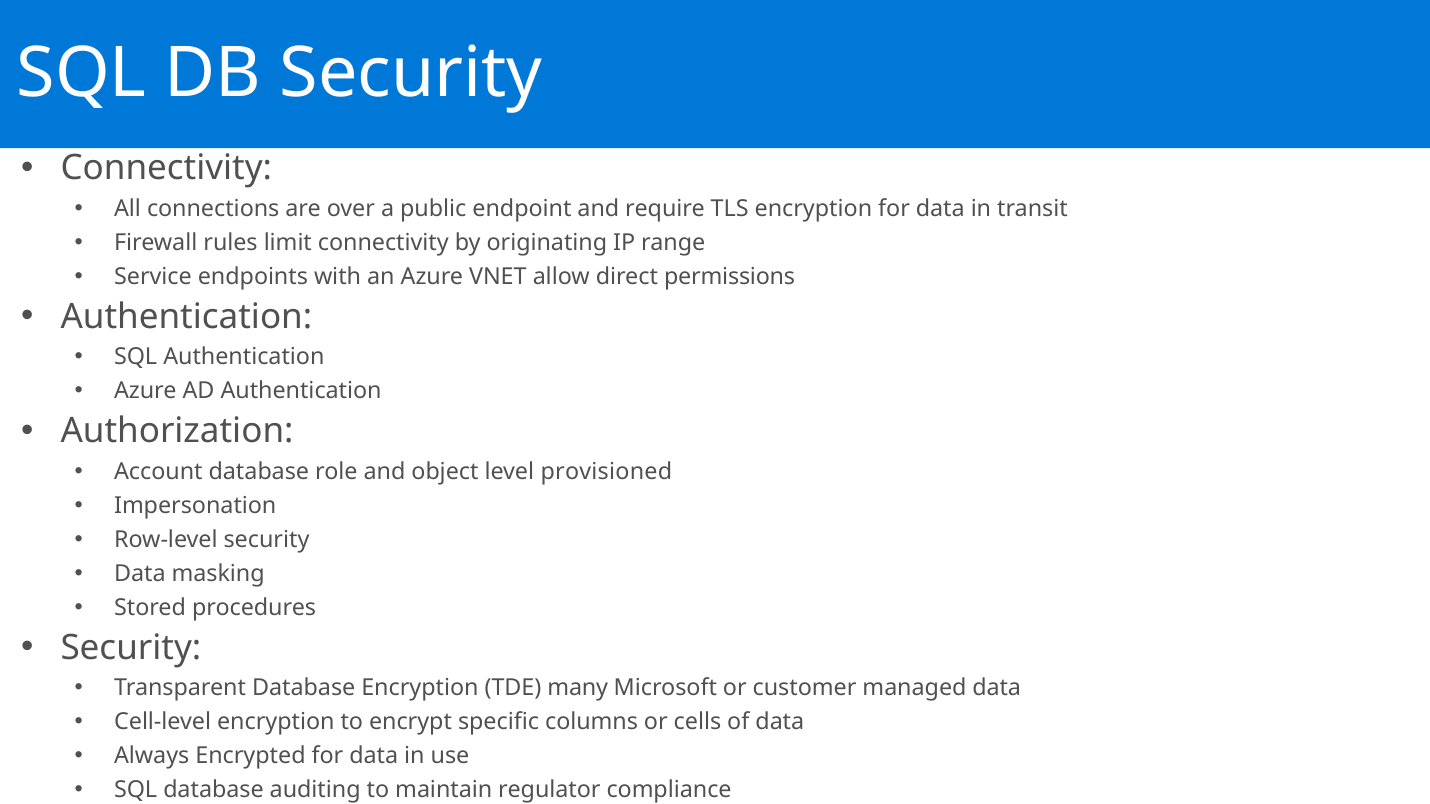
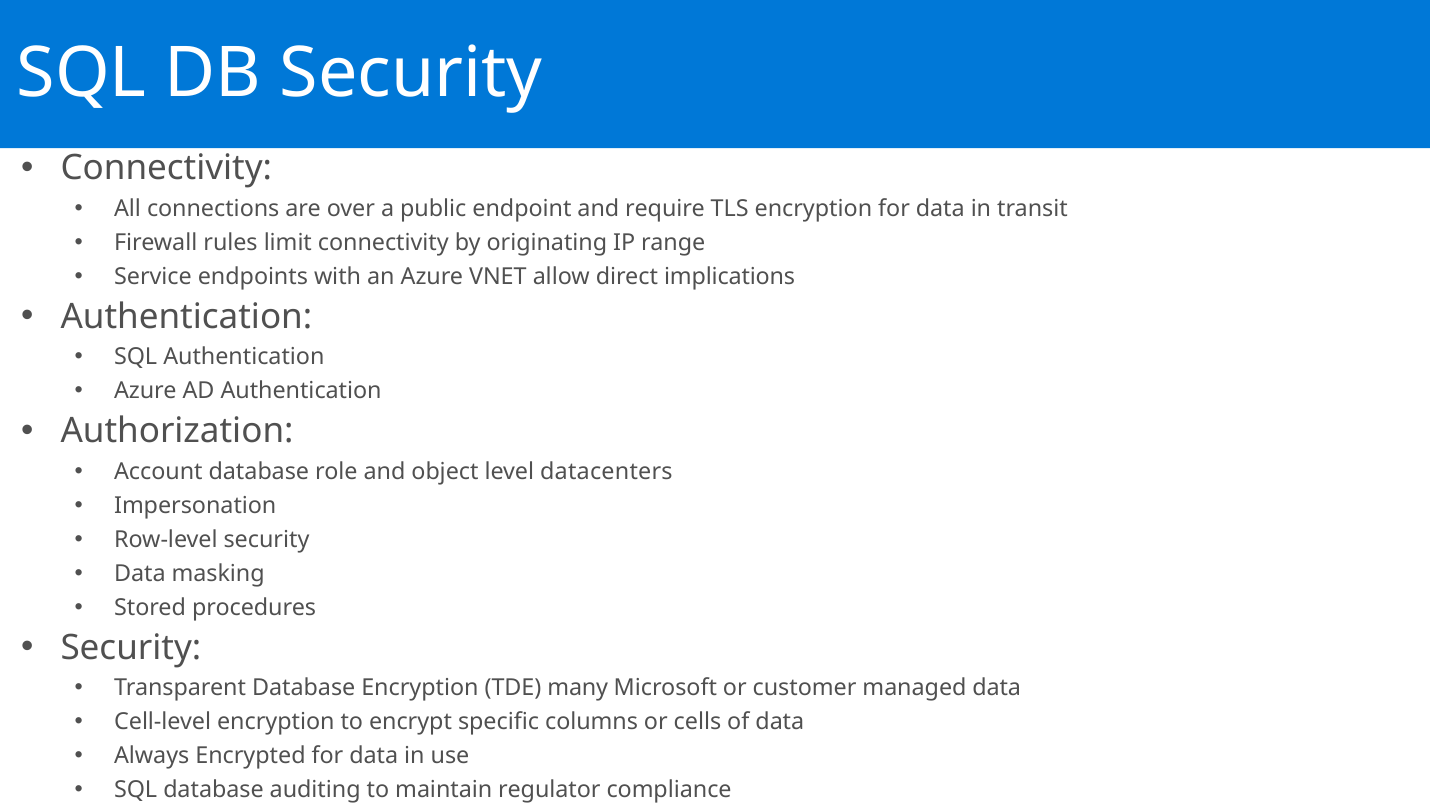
permissions: permissions -> implications (730, 276)
provisioned: provisioned -> datacenters (606, 472)
